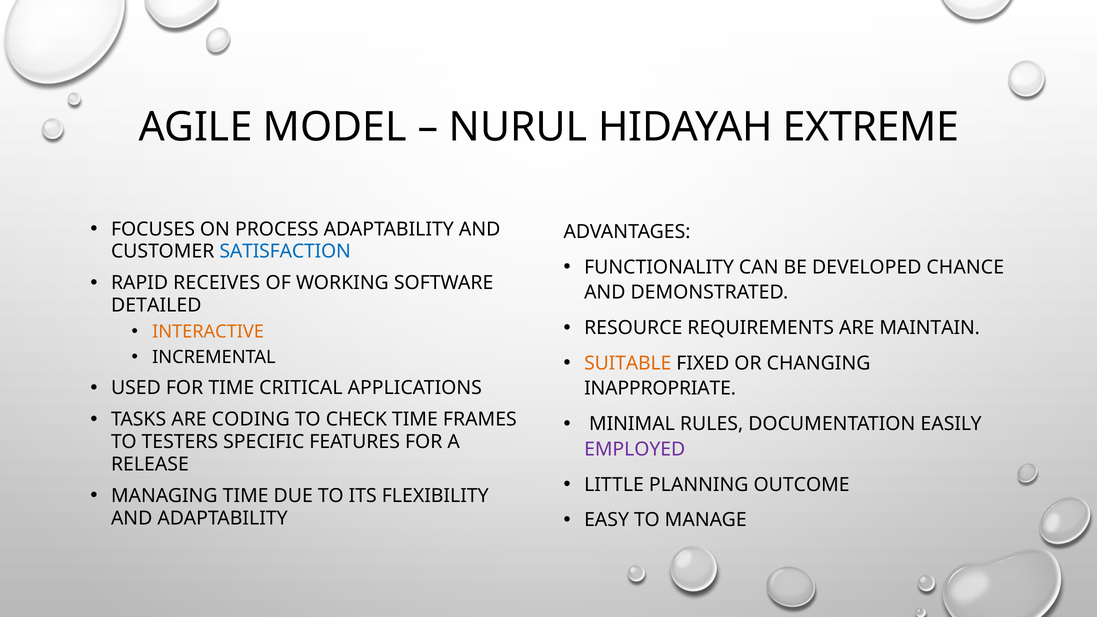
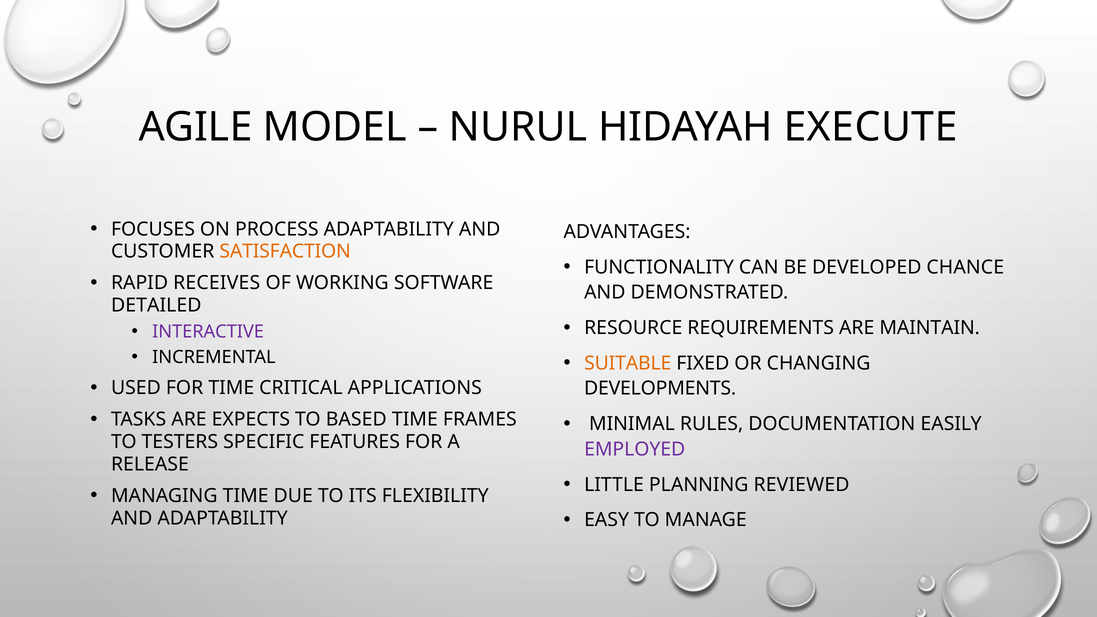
EXTREME: EXTREME -> EXECUTE (871, 127)
SATISFACTION colour: blue -> orange (285, 252)
INTERACTIVE colour: orange -> purple (208, 332)
INAPPROPRIATE: INAPPROPRIATE -> DEVELOPMENTS (660, 389)
CODING: CODING -> EXPECTS (251, 420)
CHECK: CHECK -> BASED (356, 420)
OUTCOME: OUTCOME -> REVIEWED (802, 485)
